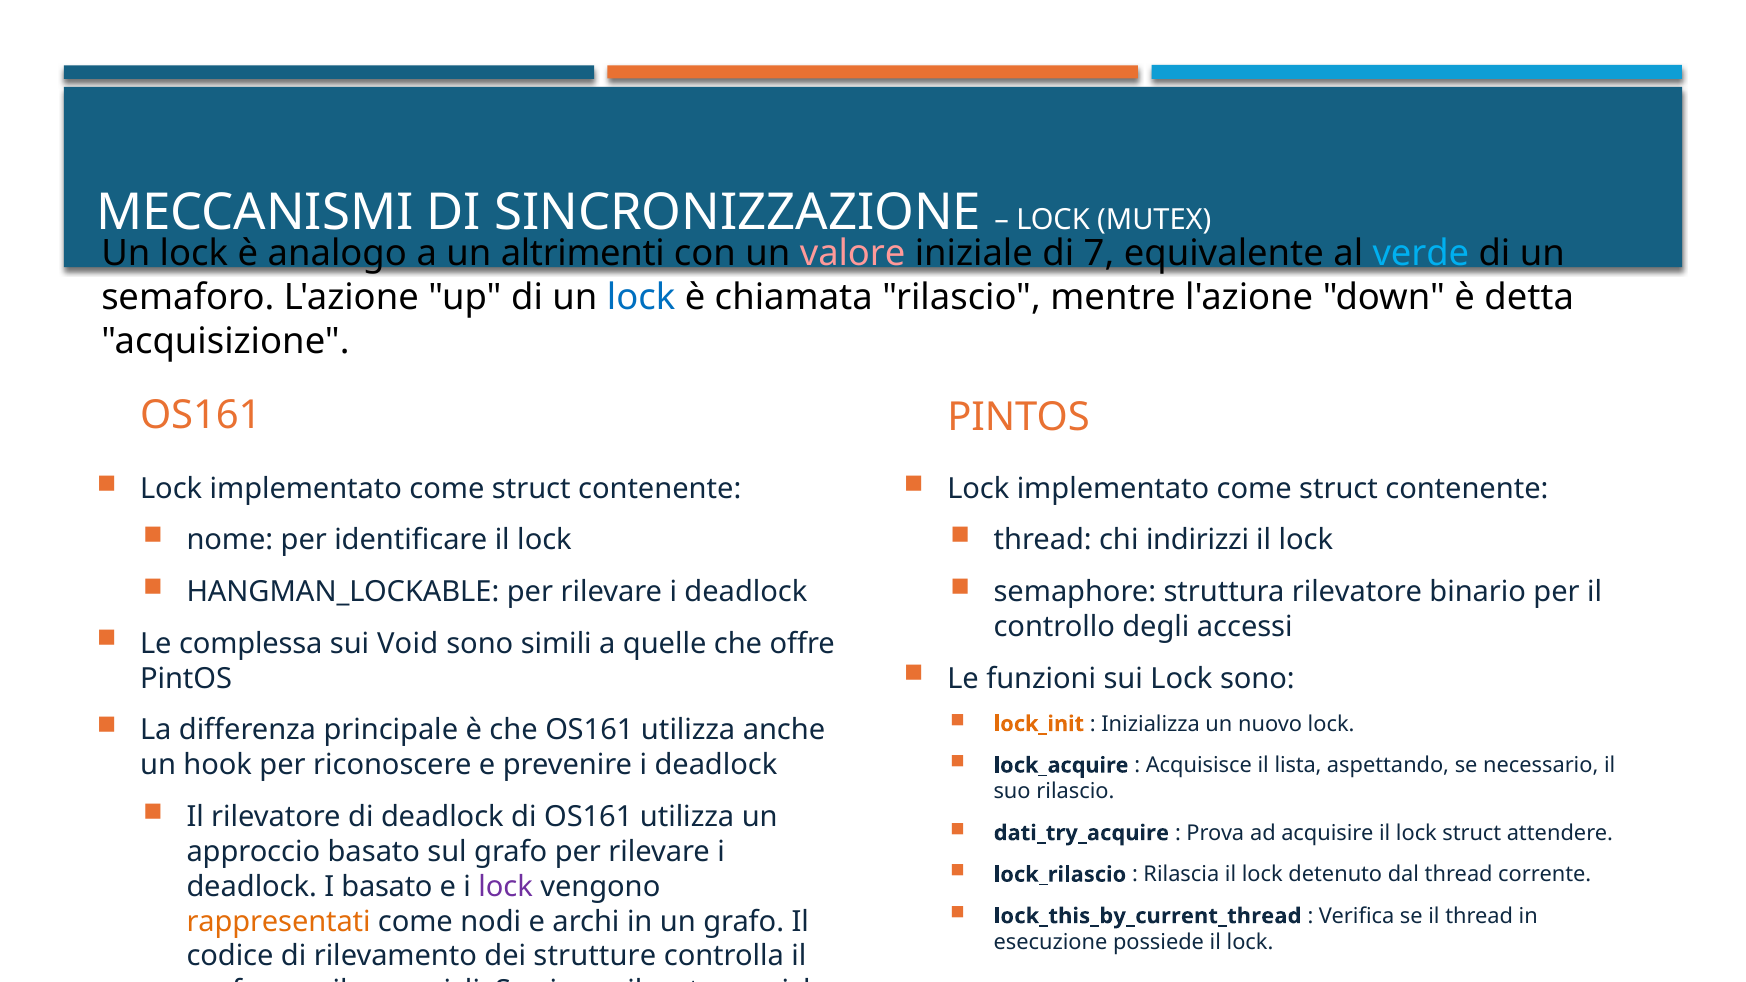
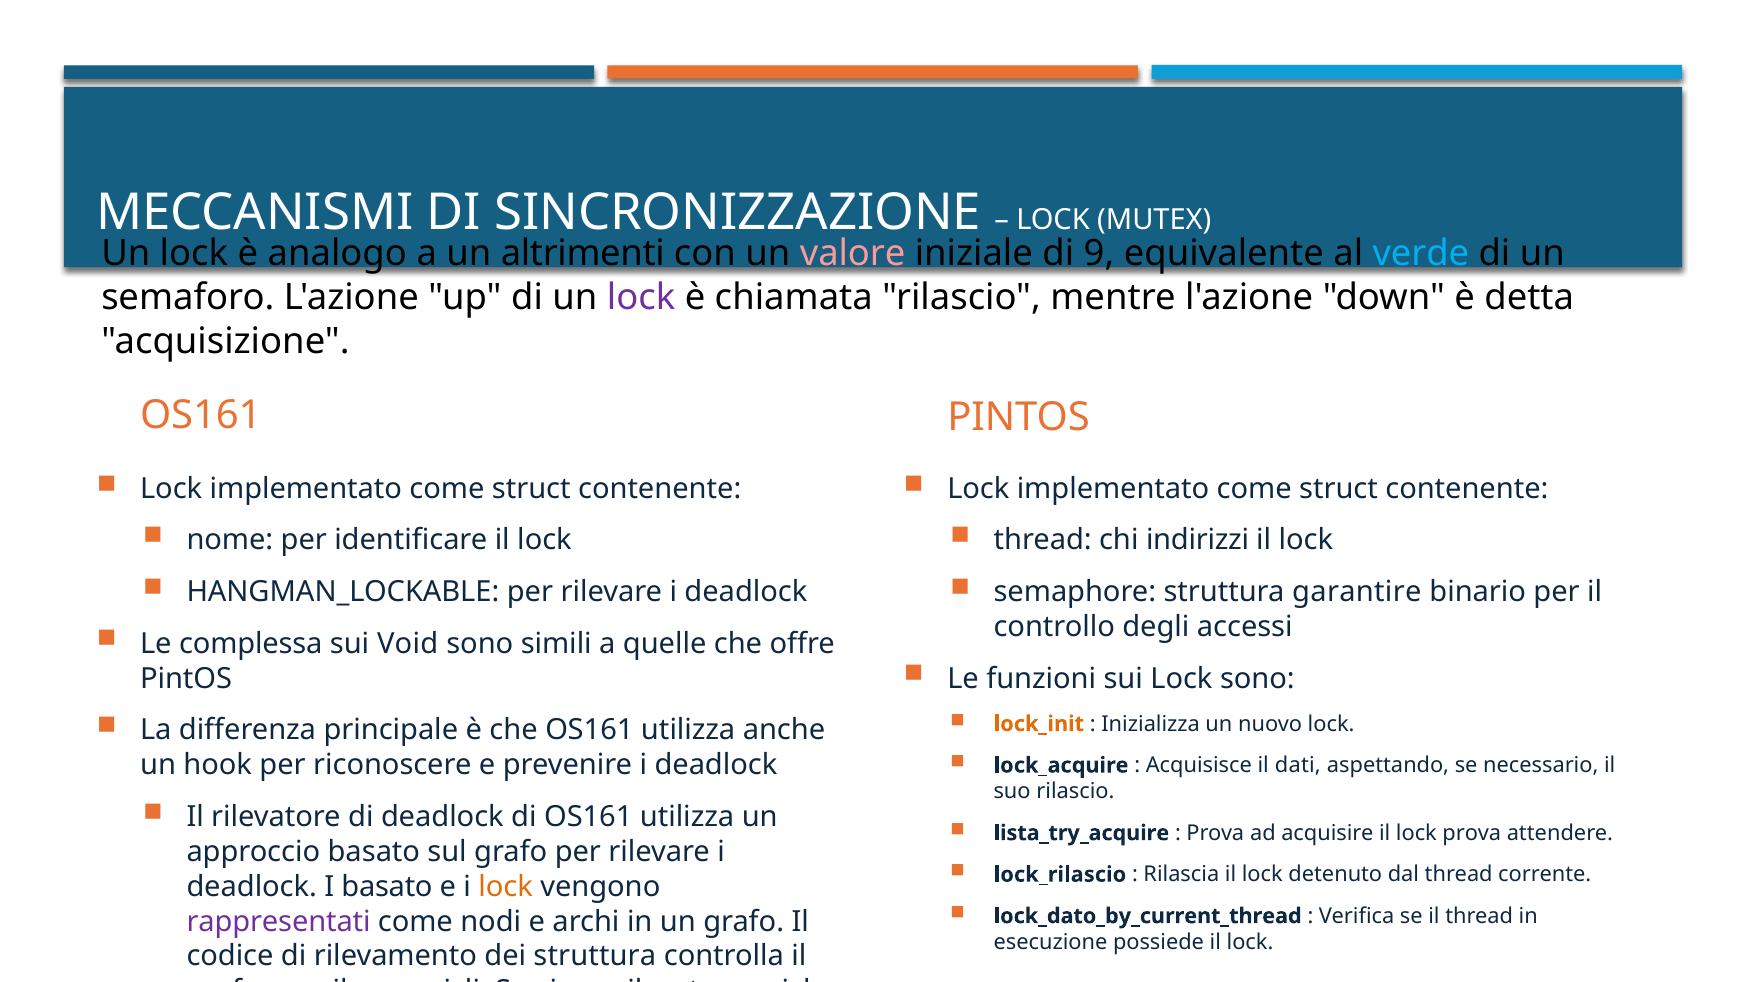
7: 7 -> 9 (1099, 254)
lock colour: blue -> purple (641, 297)
struttura rilevatore: rilevatore -> garantire (1357, 592)
lista: lista -> dati (1298, 765)
dati_try_acquire: dati_try_acquire -> lista_try_acquire (1081, 833)
lock struct: struct -> prova (1472, 833)
lock colour: purple -> orange (506, 887)
lock_this_by_current_thread: lock_this_by_current_thread -> lock_dato_by_current_thread (1148, 916)
rappresentati colour: orange -> purple (279, 922)
dei strutture: strutture -> struttura (595, 956)
